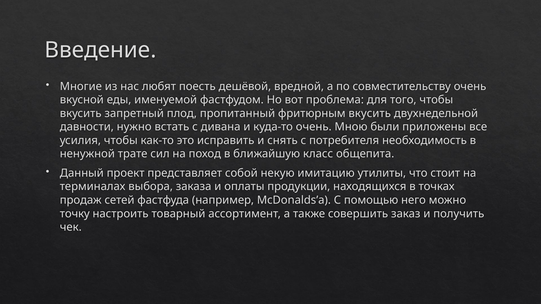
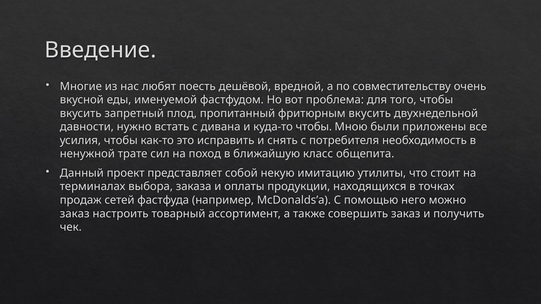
куда-то очень: очень -> чтобы (314, 127)
точку: точку -> заказ (75, 214)
